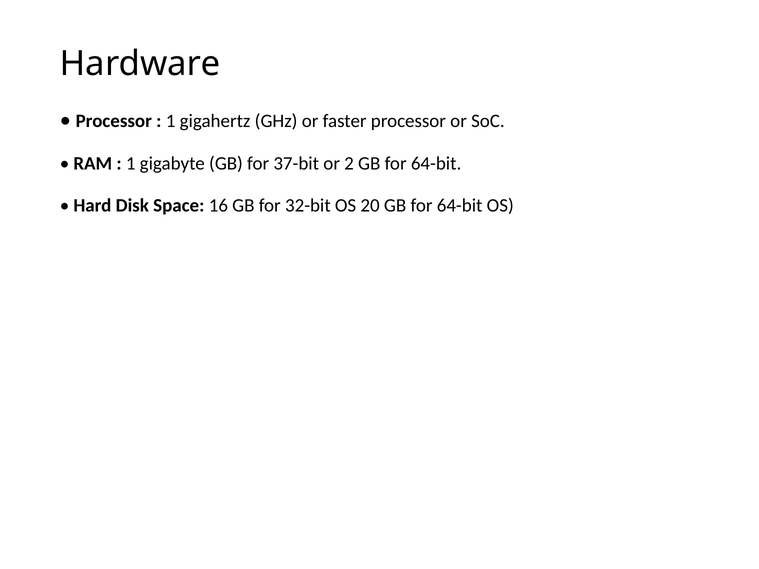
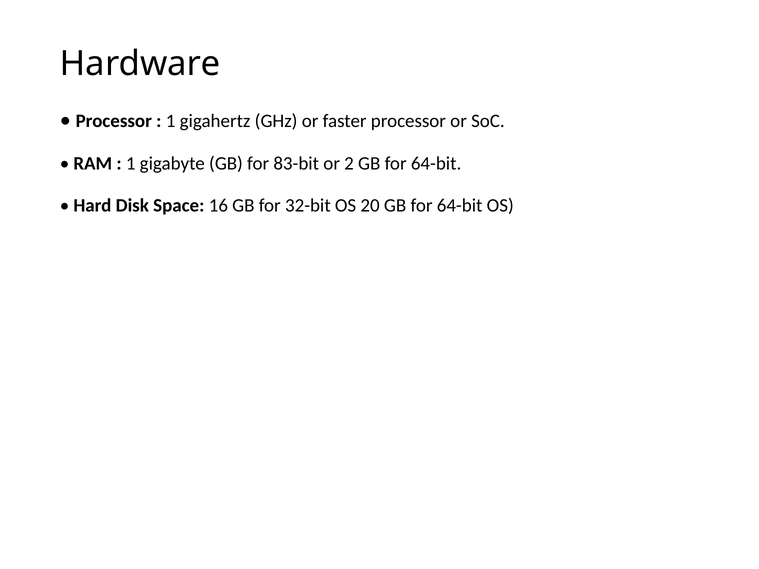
37-bit: 37-bit -> 83-bit (296, 164)
